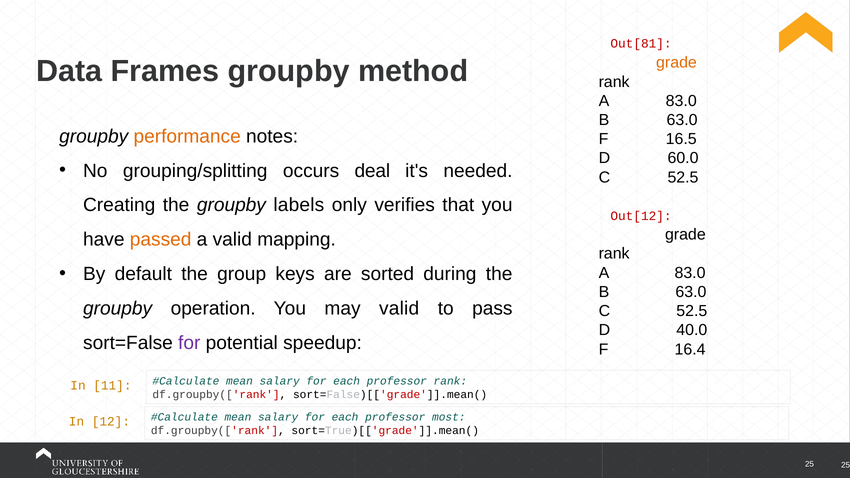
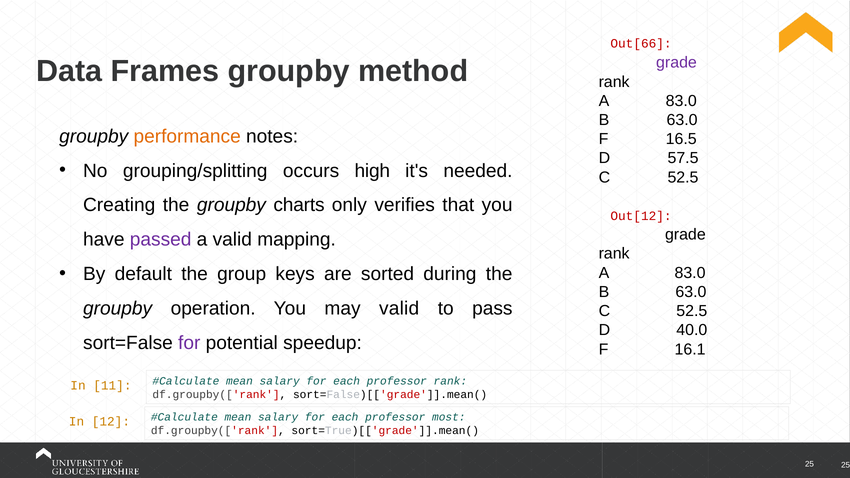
Out[81: Out[81 -> Out[66 (641, 44)
grade colour: orange -> purple (676, 63)
60.0: 60.0 -> 57.5 (683, 158)
deal: deal -> high (372, 171)
labels: labels -> charts (299, 205)
passed colour: orange -> purple (161, 240)
16.4: 16.4 -> 16.1 (690, 349)
